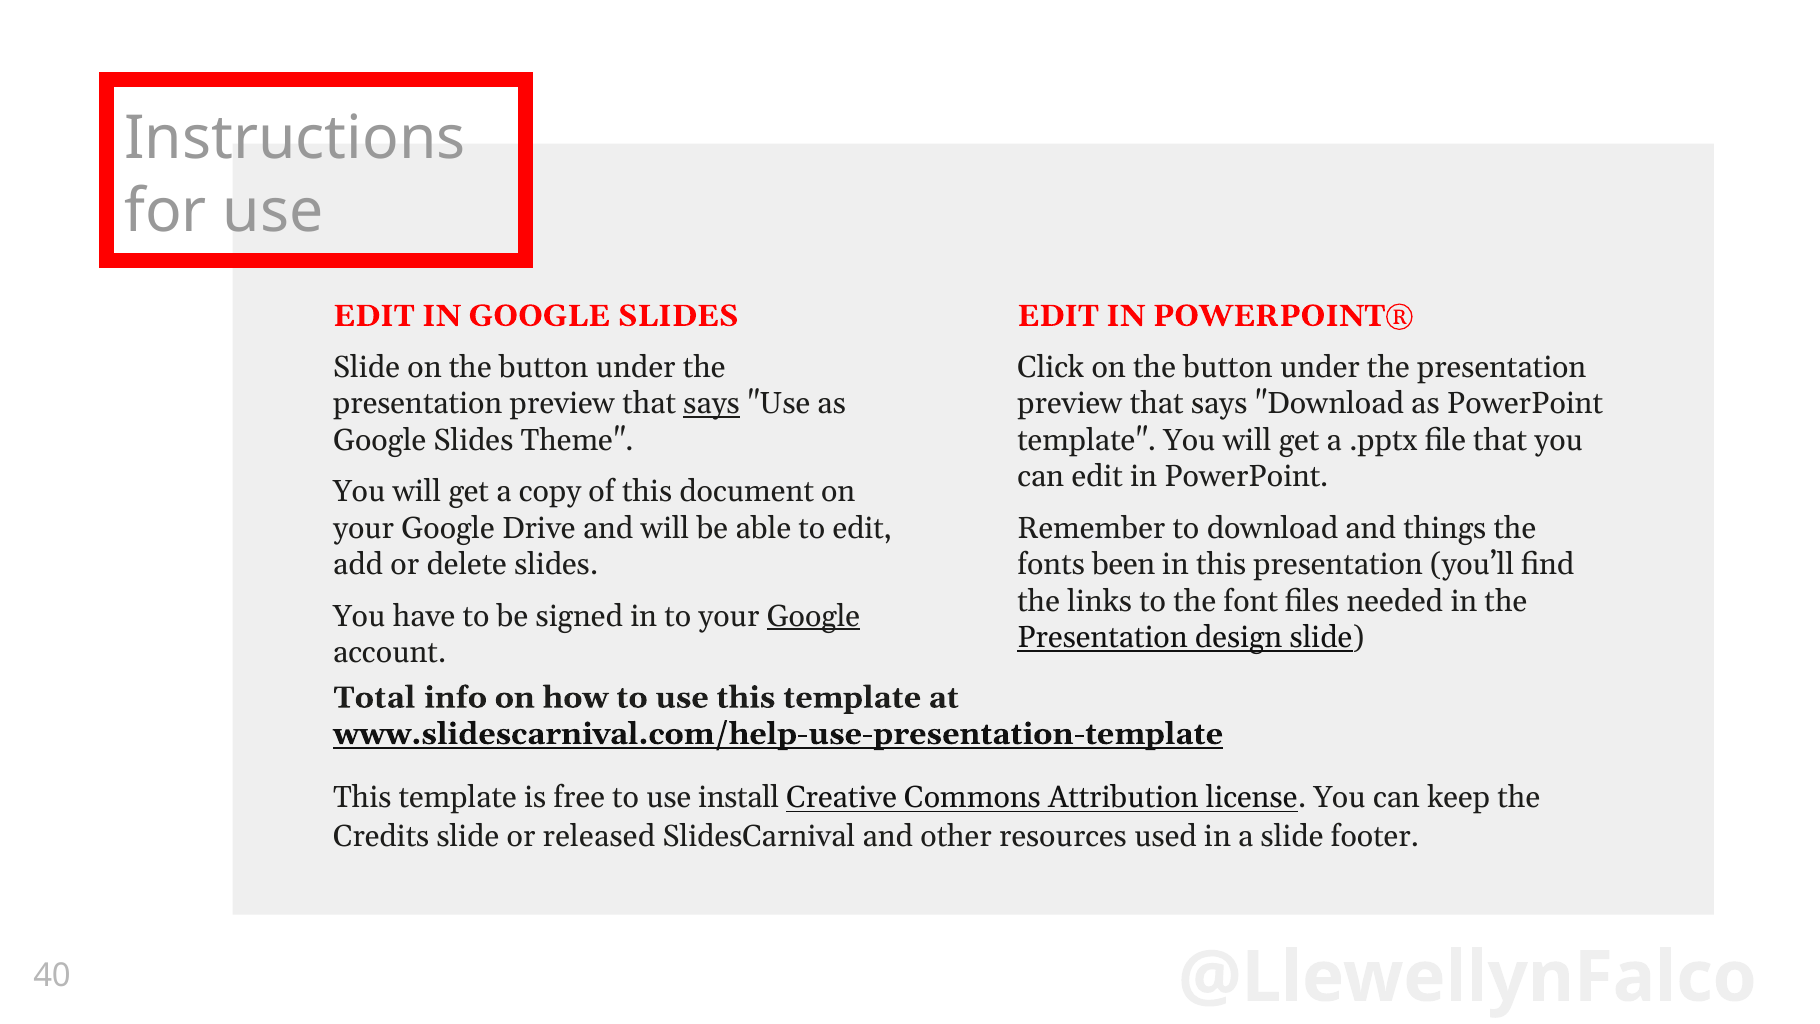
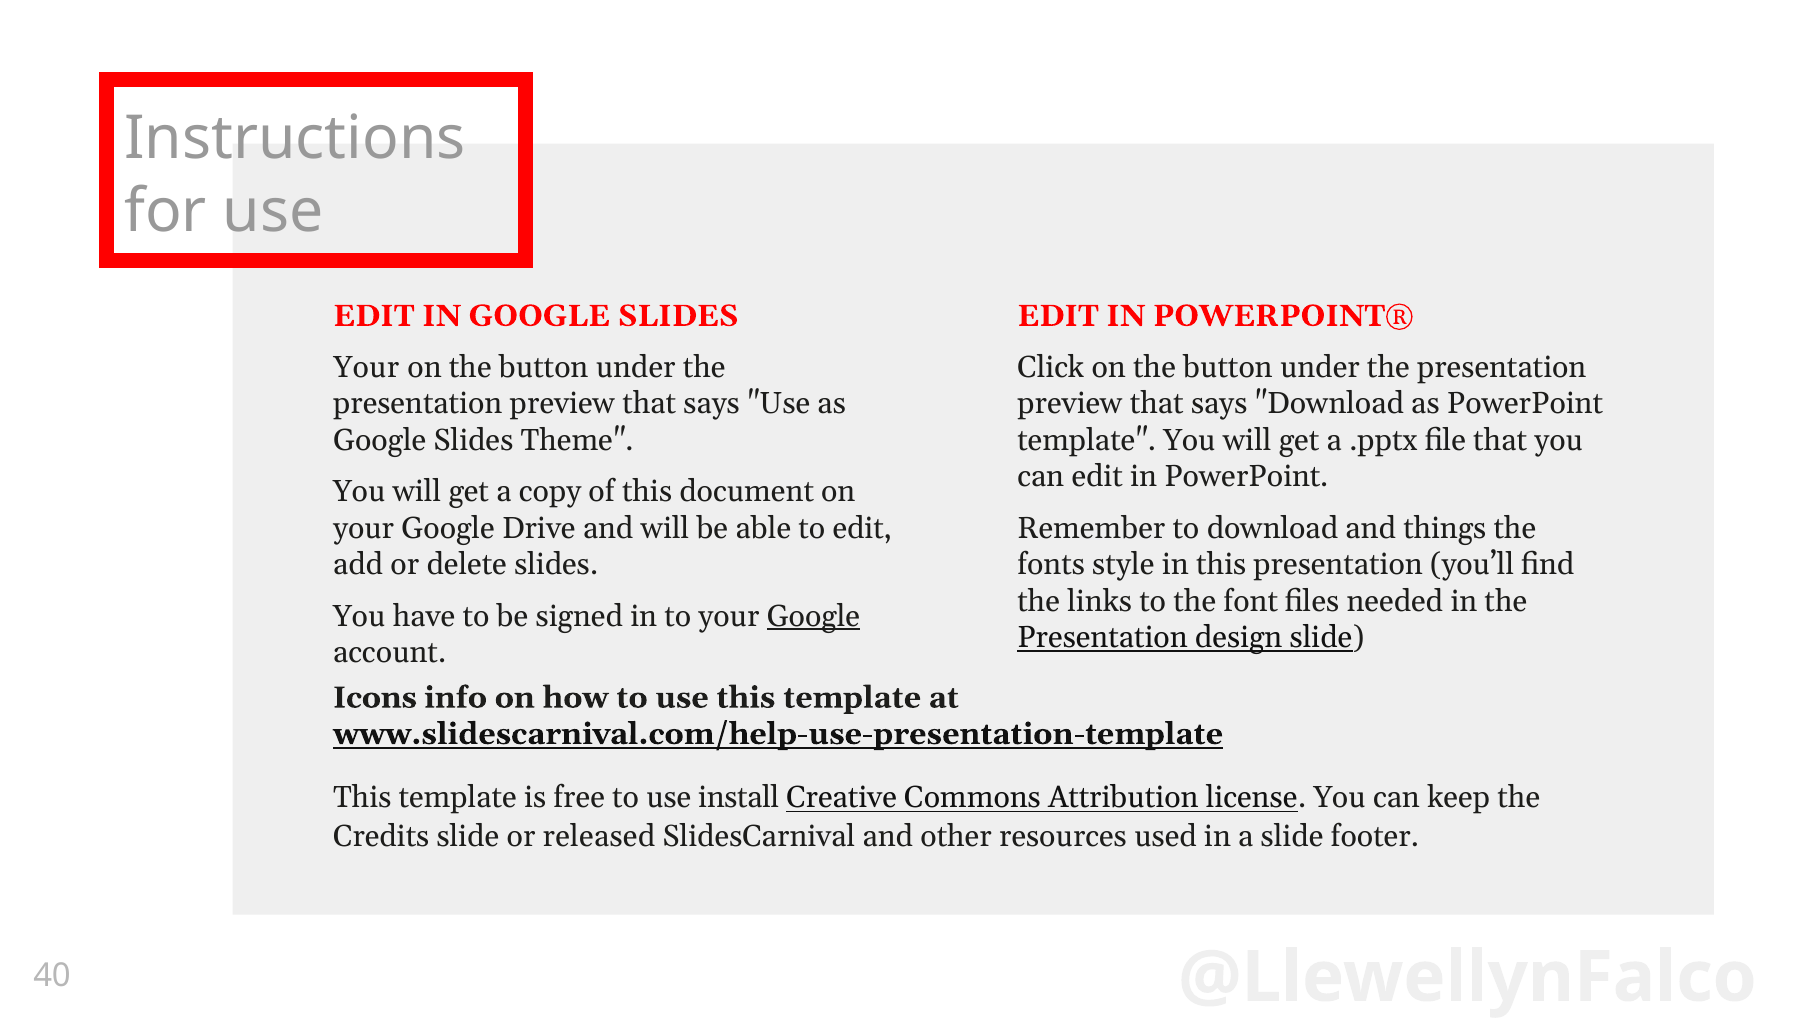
Slide: Slide -> Your (366, 367)
says underline: present -> none (712, 404)
been: been -> style (1123, 565)
Total: Total -> Icons (375, 697)
